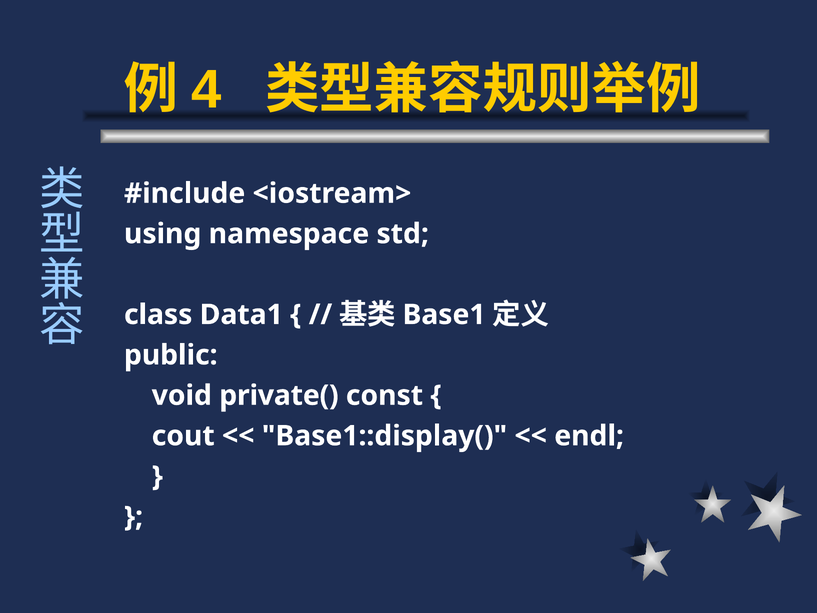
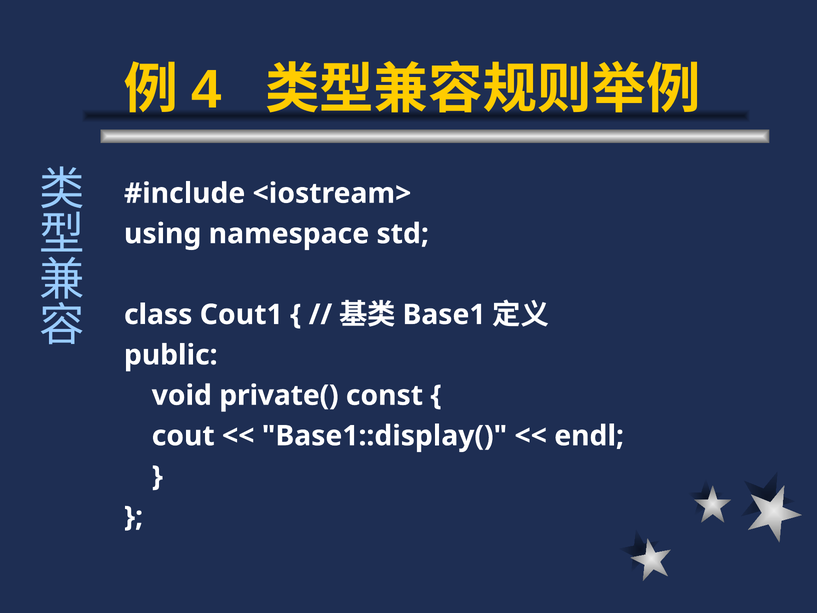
Data1: Data1 -> Cout1 (241, 315)
